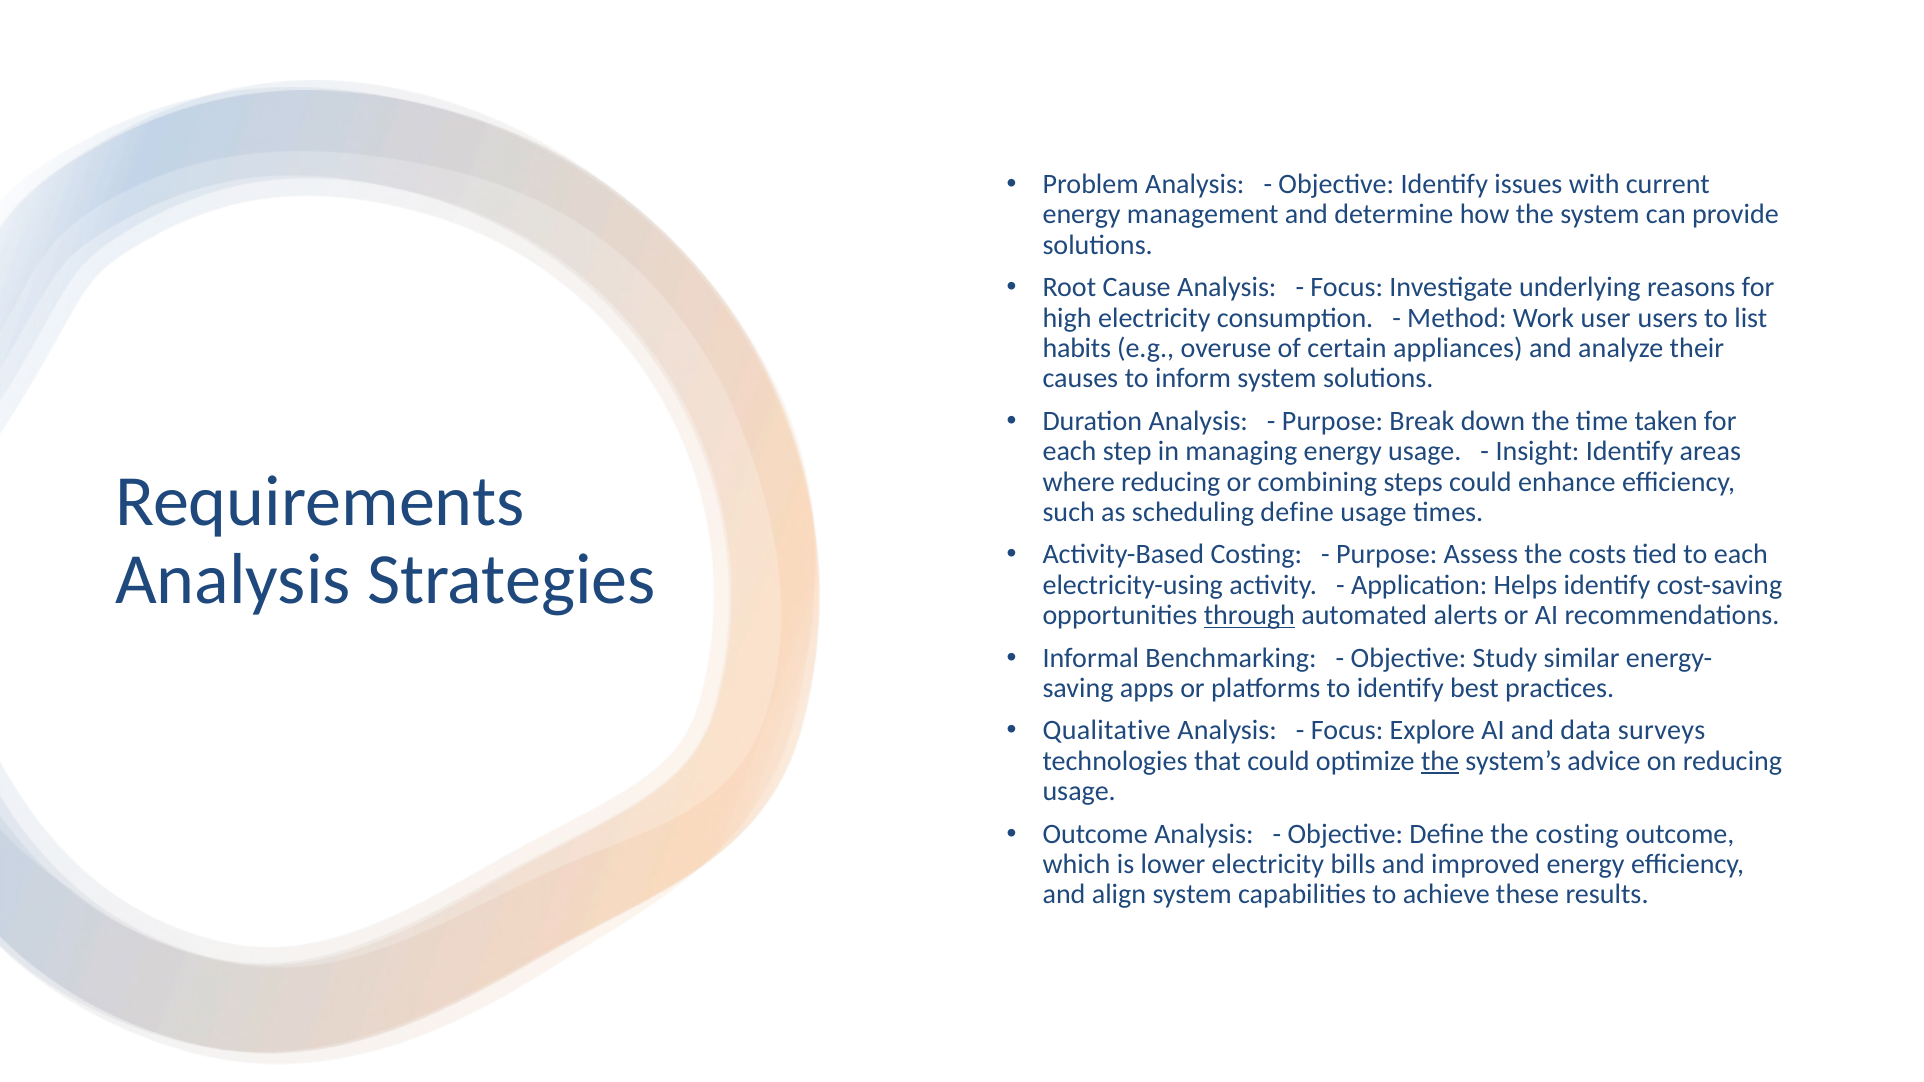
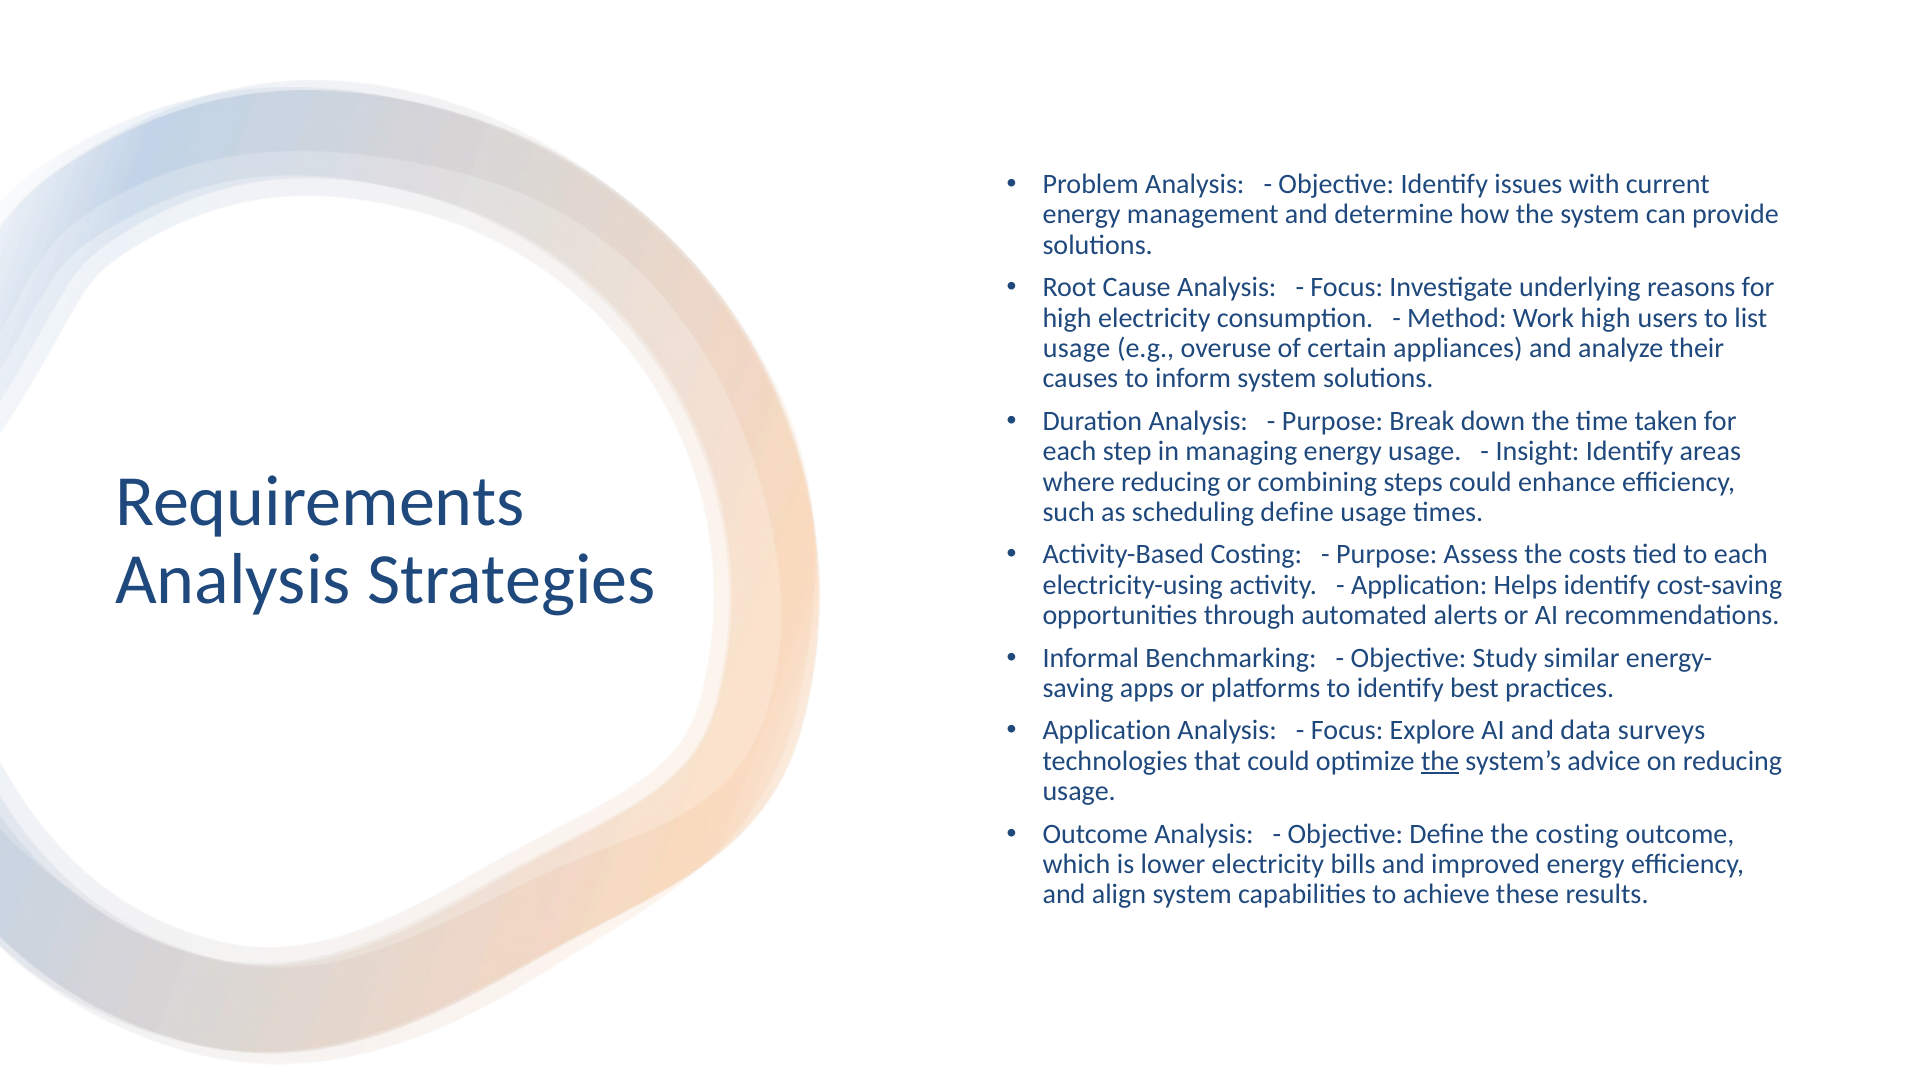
Work user: user -> high (1606, 318)
habits: habits -> usage (1077, 348)
through underline: present -> none (1249, 615)
Qualitative: Qualitative -> Application (1107, 731)
